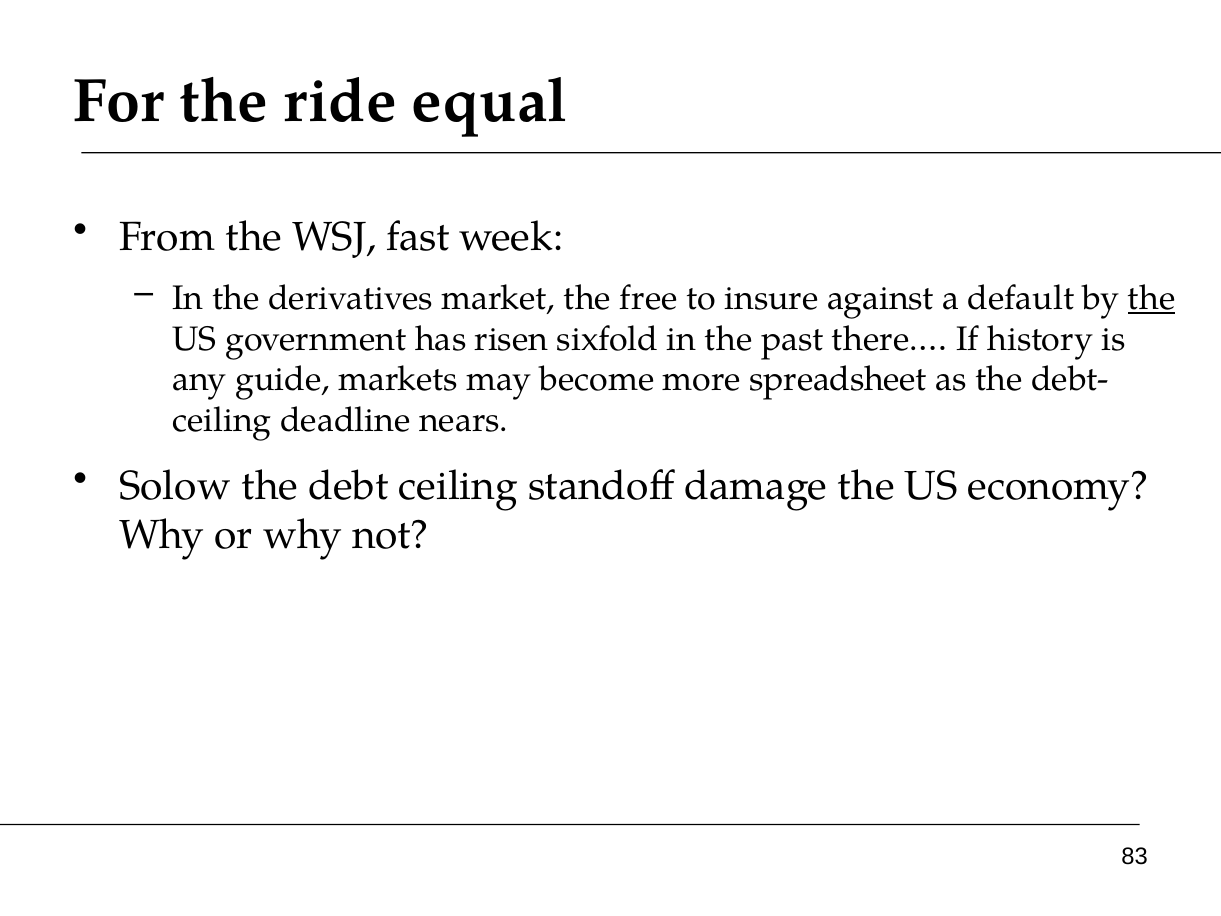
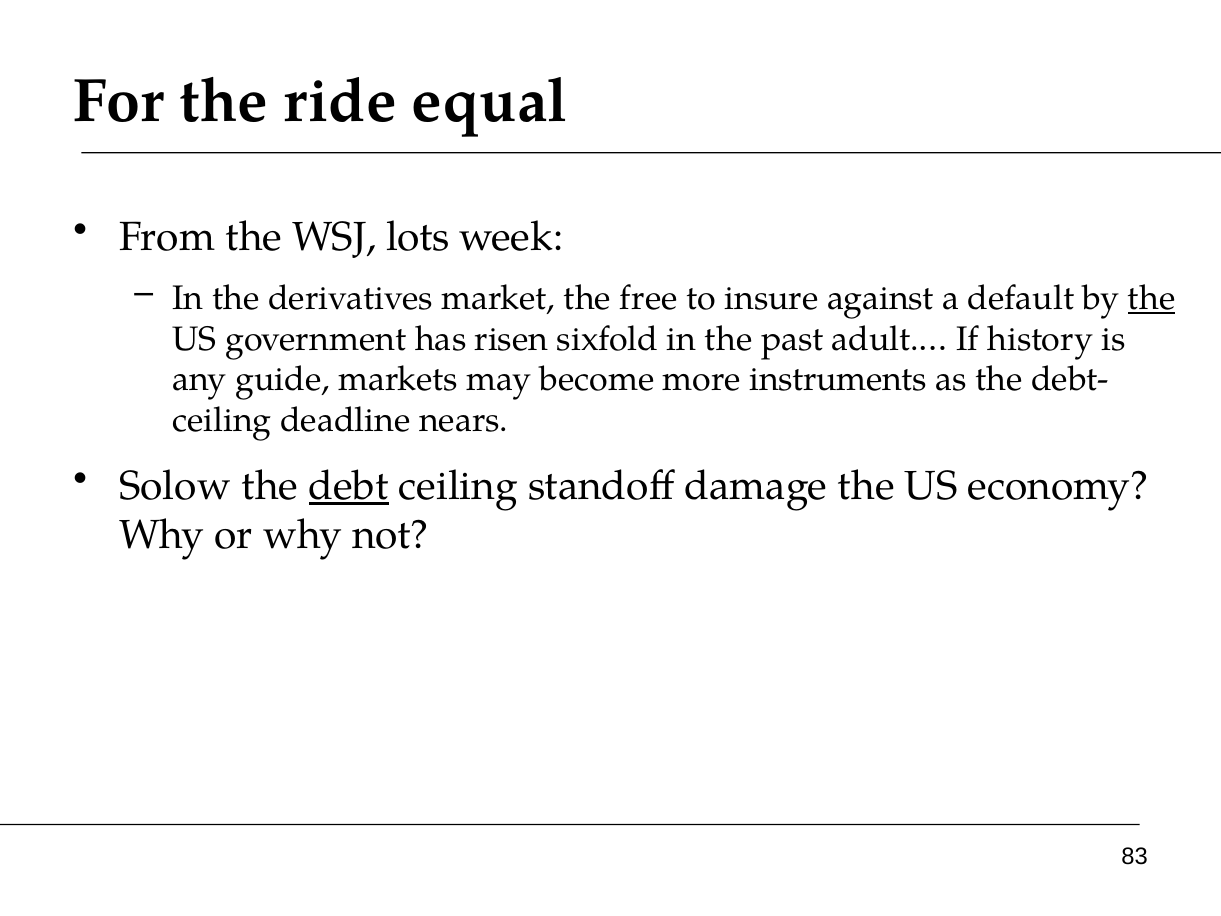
fast: fast -> lots (418, 237)
there.…: there.… -> adult.… (890, 339)
spreadsheet: spreadsheet -> instruments (838, 380)
debt underline: none -> present (349, 486)
